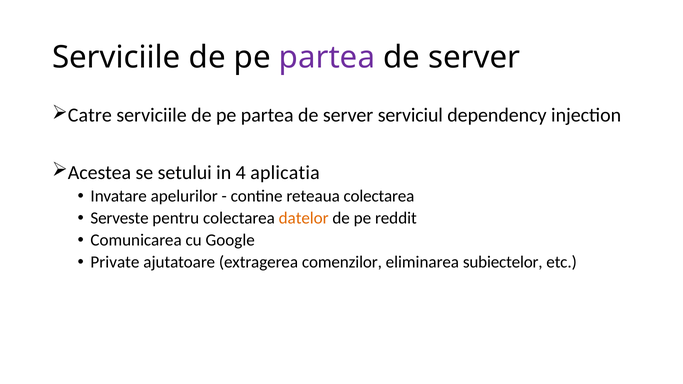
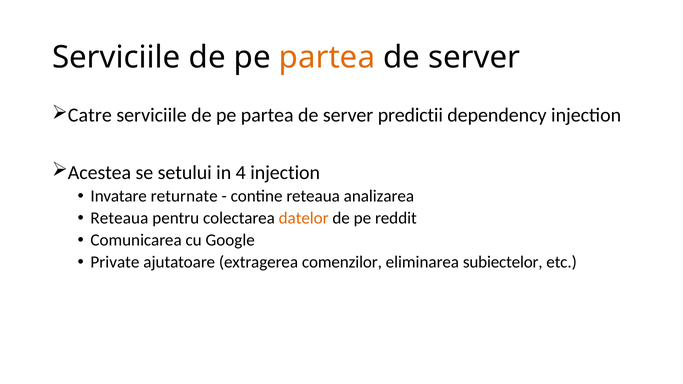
partea colour: purple -> orange (327, 57)
serviciul: serviciul -> predictii (410, 115)
4 aplicatia: aplicatia -> injection (285, 173)
apelurilor: apelurilor -> returnate (184, 196)
reteaua colectarea: colectarea -> analizarea (379, 196)
Serveste: Serveste -> Reteaua (119, 218)
